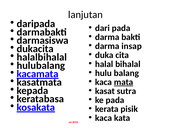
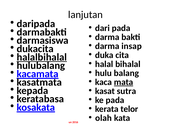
halalbihalal underline: none -> present (42, 57)
pisik: pisik -> telor (129, 109)
kaca: kaca -> olah (103, 118)
